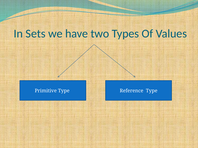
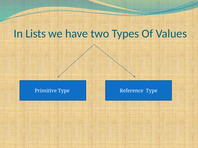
Sets: Sets -> Lists (36, 34)
